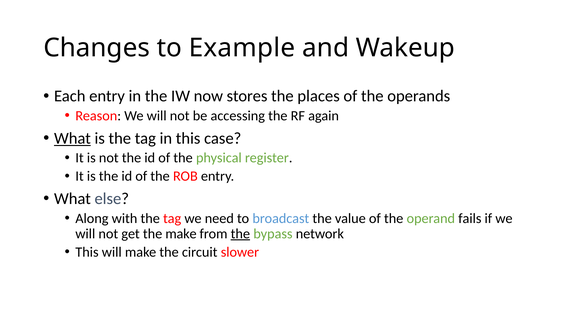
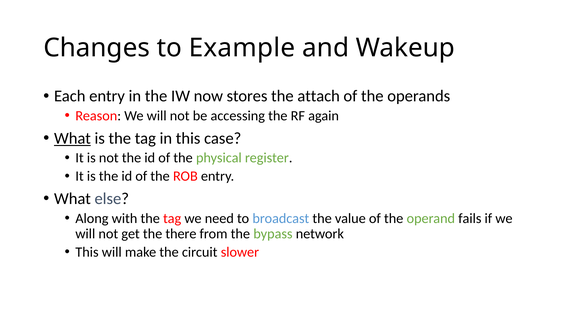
places: places -> attach (319, 96)
the make: make -> there (181, 234)
the underline: present -> none (240, 234)
